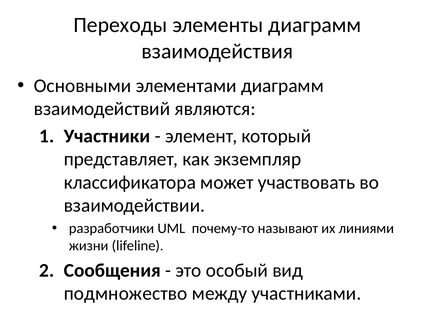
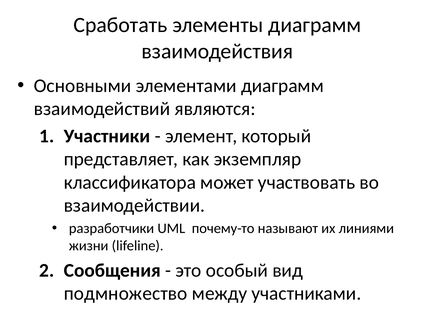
Переходы: Переходы -> Сработать (120, 25)
